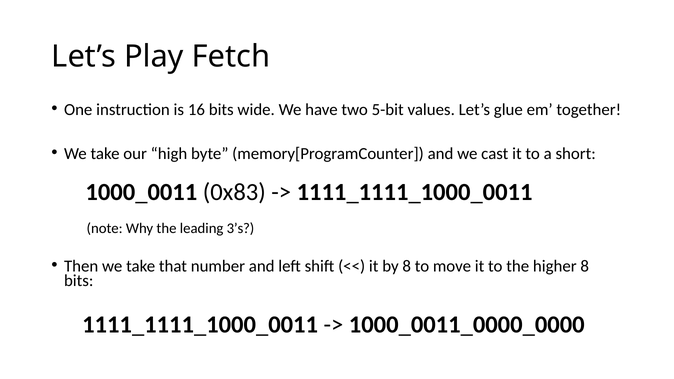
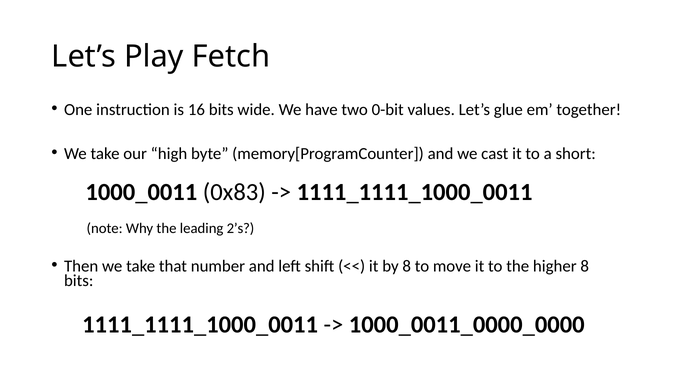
5-bit: 5-bit -> 0-bit (388, 110)
3’s: 3’s -> 2’s (240, 228)
